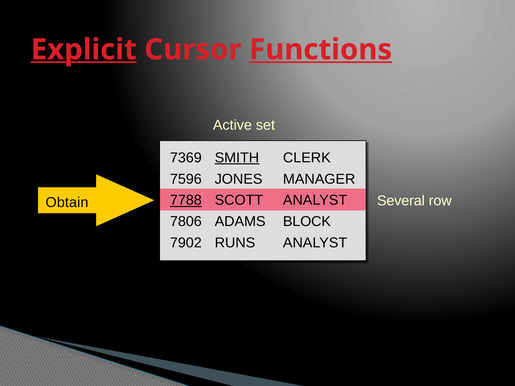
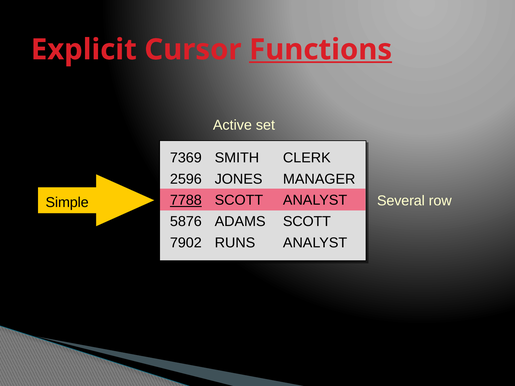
Explicit underline: present -> none (84, 50)
SMITH underline: present -> none (237, 158)
7596: 7596 -> 2596 (186, 179)
Obtain: Obtain -> Simple (67, 202)
7806: 7806 -> 5876 (186, 222)
ADAMS BLOCK: BLOCK -> SCOTT (307, 222)
